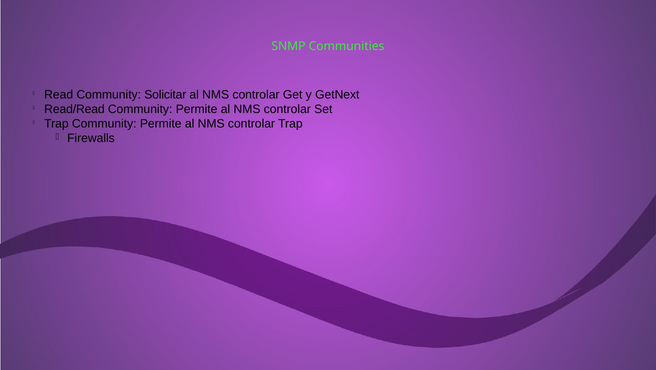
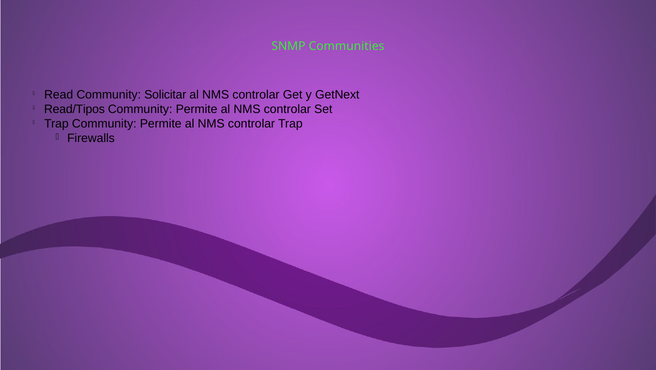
Read/Read: Read/Read -> Read/Tipos (74, 109)
